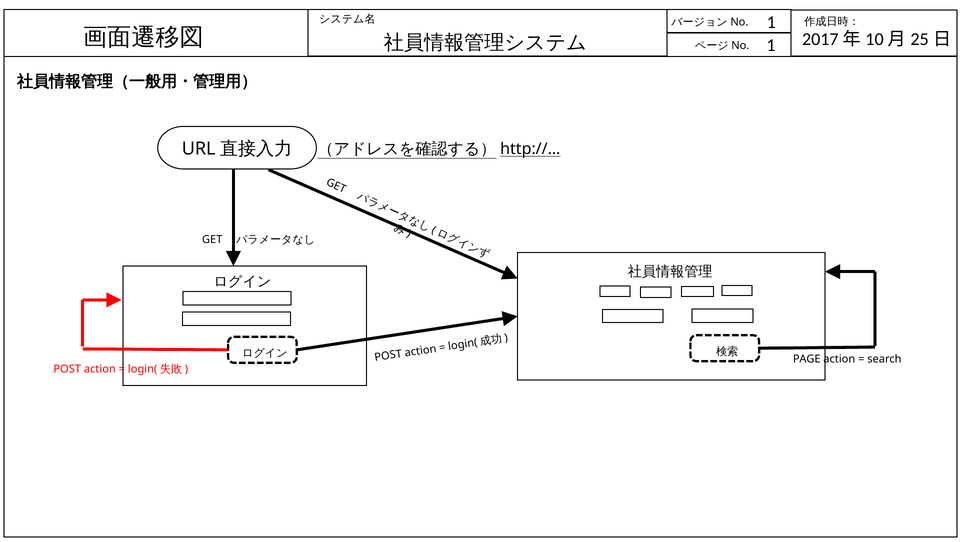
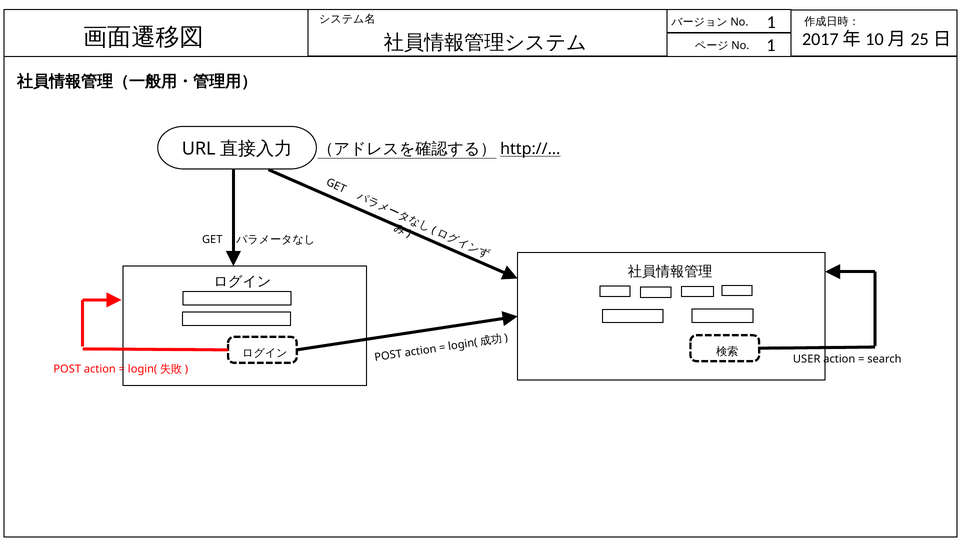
PAGE: PAGE -> USER (807, 359)
